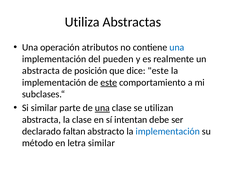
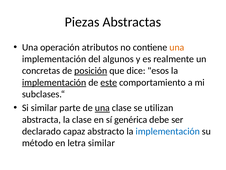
Utiliza: Utiliza -> Piezas (82, 22)
una colour: blue -> orange (177, 47)
pueden: pueden -> algunos (118, 59)
abstracta: abstracta -> concretas (41, 71)
posición underline: none -> present (91, 71)
dice este: este -> esos (158, 71)
implementación underline: none -> present (54, 82)
intentan: intentan -> genérica (131, 119)
faltan: faltan -> capaz (74, 131)
